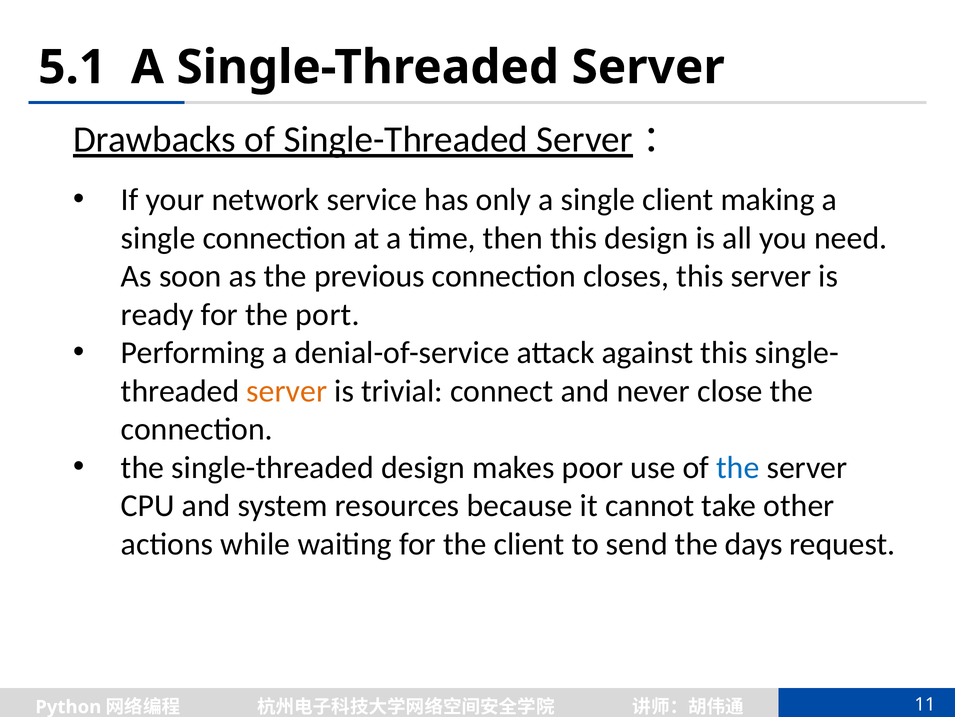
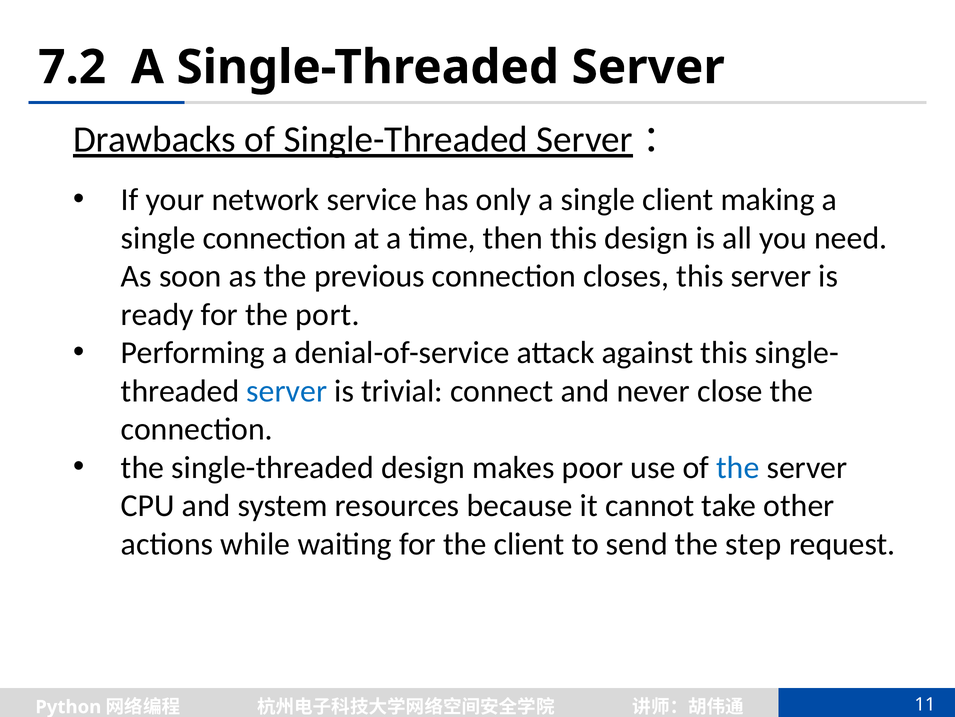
5.1: 5.1 -> 7.2 (72, 67)
server colour: orange -> blue (287, 391)
days: days -> step (753, 543)
